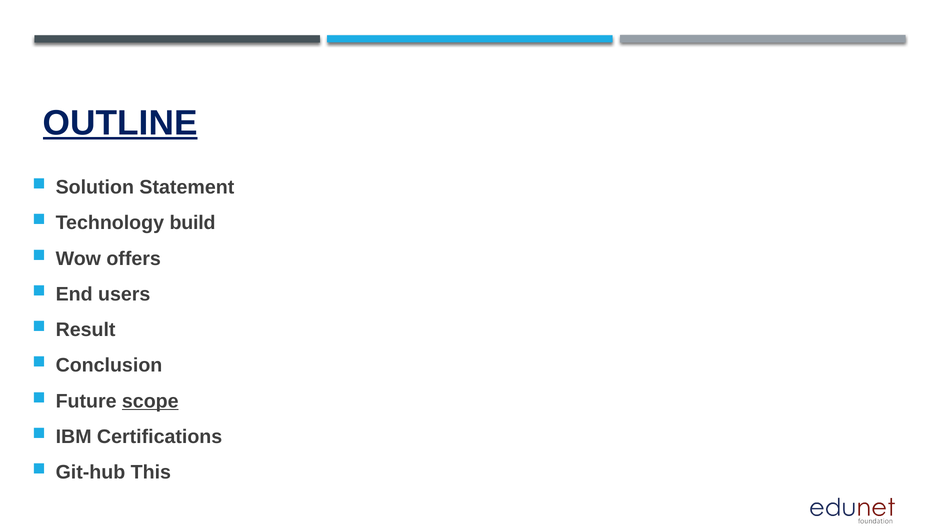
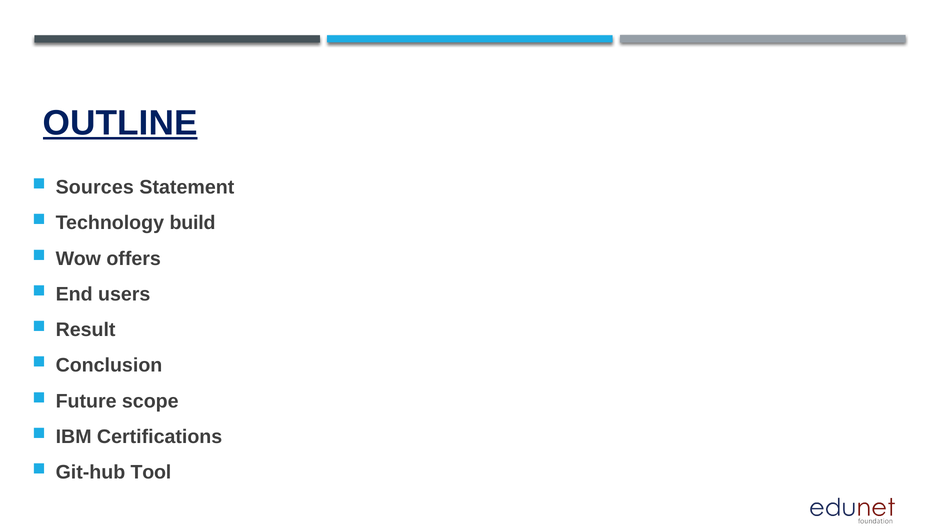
Solution: Solution -> Sources (95, 187)
scope underline: present -> none (150, 401)
This: This -> Tool (151, 472)
